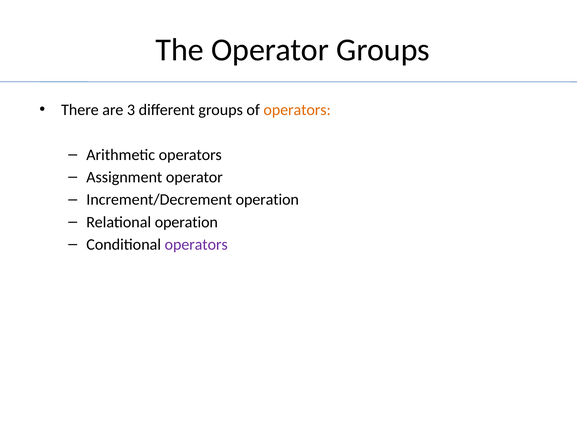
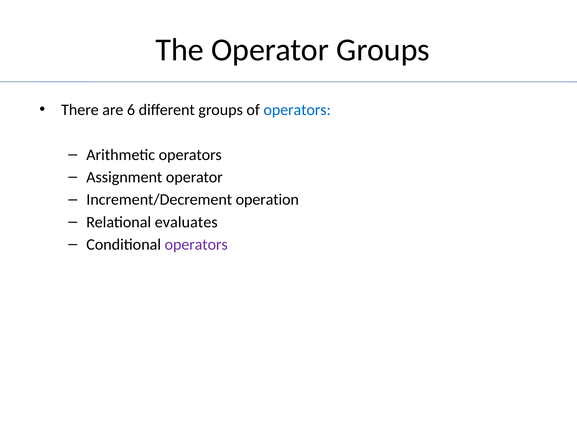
3: 3 -> 6 (131, 110)
operators colour: orange -> blue (297, 110)
Relational operation: operation -> evaluates (186, 222)
